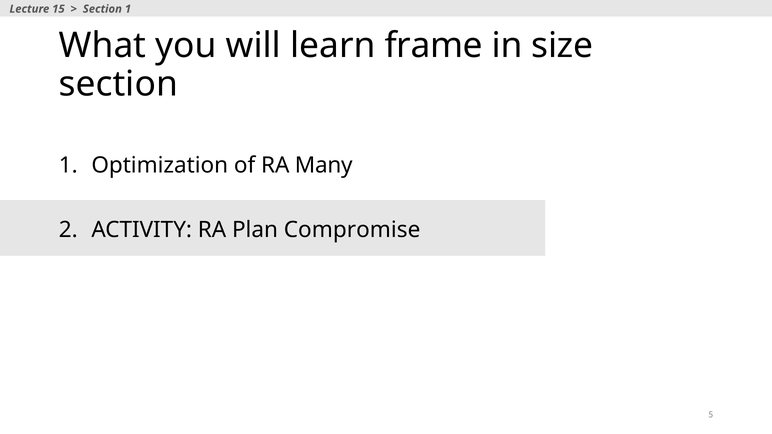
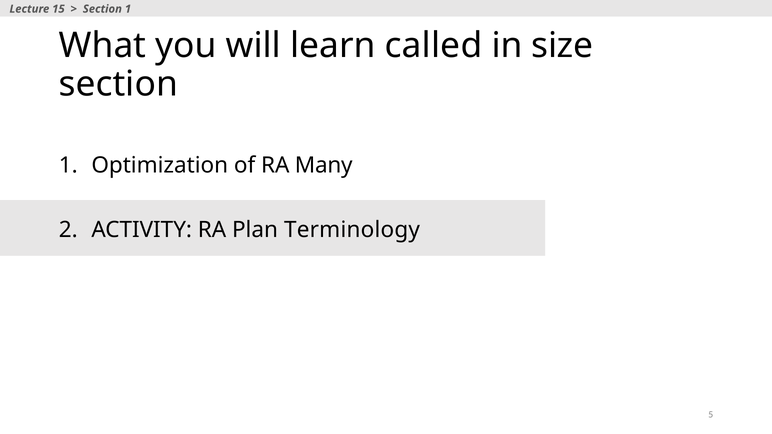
frame: frame -> called (434, 46)
Compromise: Compromise -> Terminology (352, 230)
